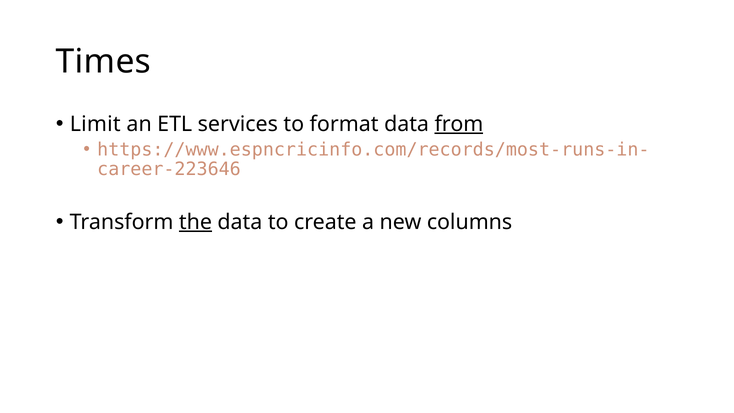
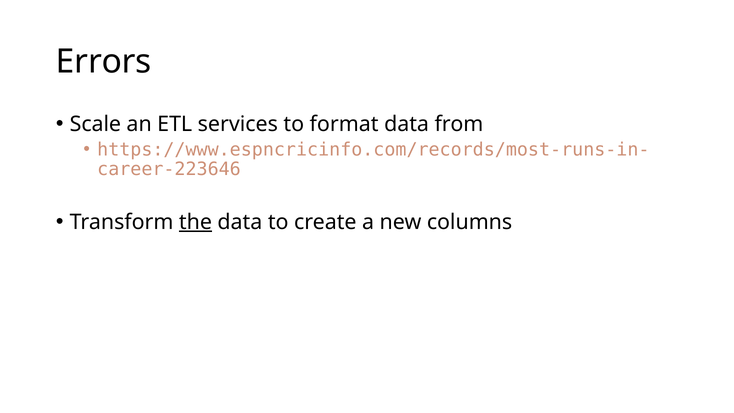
Times: Times -> Errors (104, 62)
Limit: Limit -> Scale (95, 124)
from underline: present -> none (459, 124)
